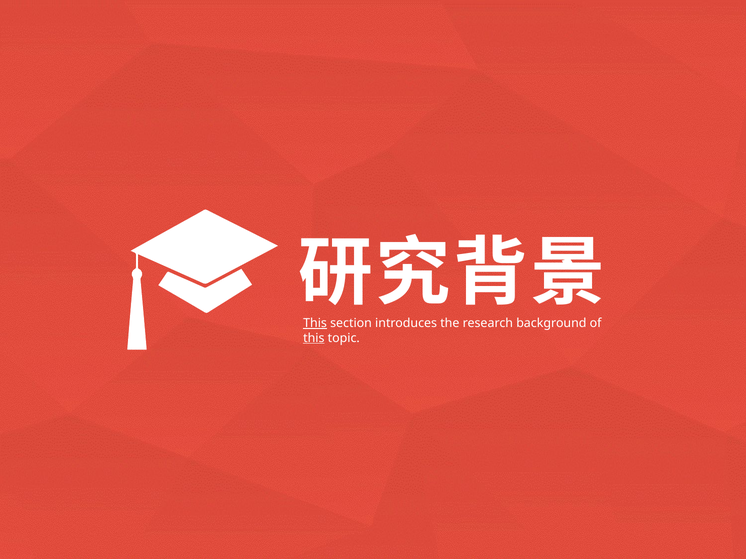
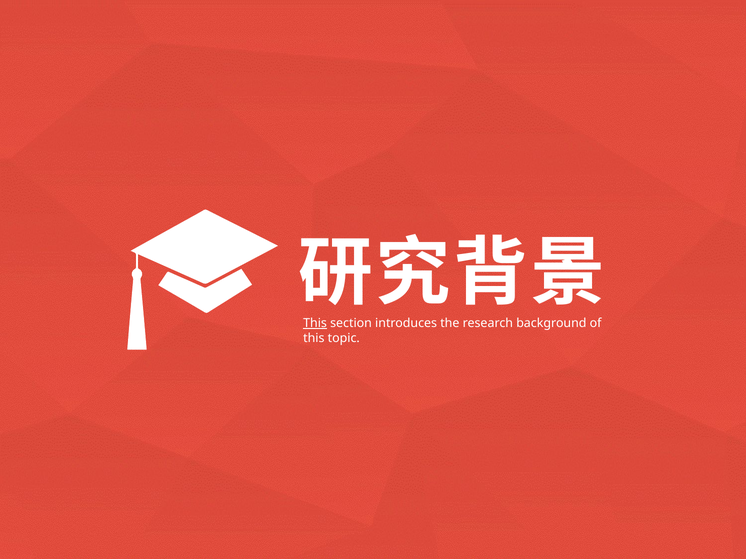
this underline: present -> none (314, 338)
